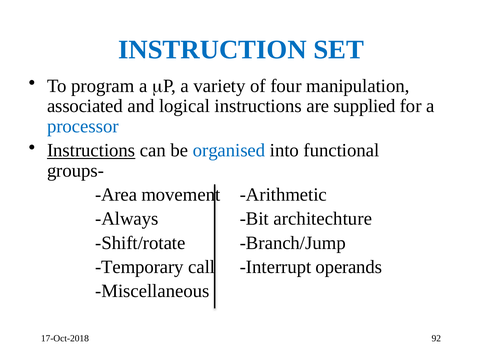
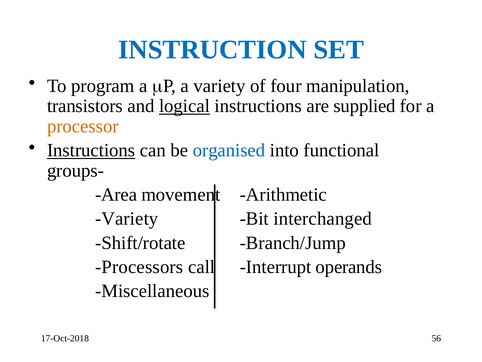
associated: associated -> transistors (85, 106)
logical underline: none -> present (184, 106)
processor colour: blue -> orange (83, 126)
Always: Always -> Variety (127, 218)
architechture: architechture -> interchanged (323, 218)
Temporary: Temporary -> Processors (139, 267)
92: 92 -> 56 (436, 338)
